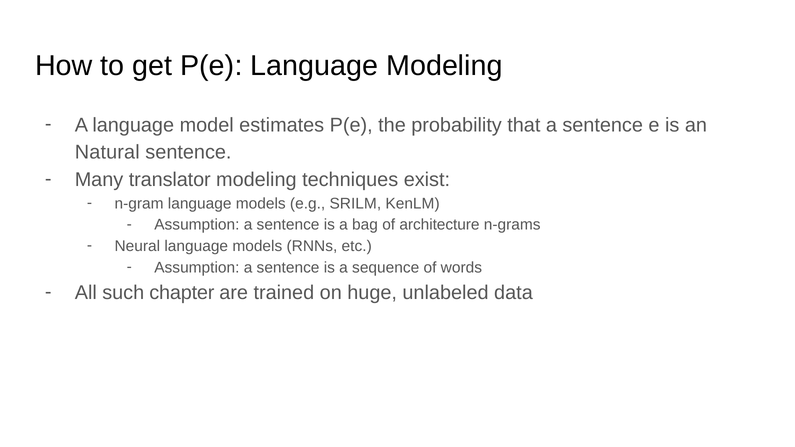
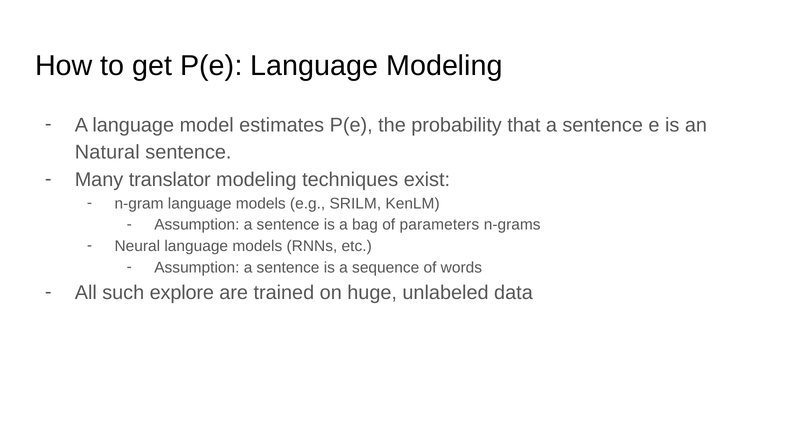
architecture: architecture -> parameters (439, 225)
chapter: chapter -> explore (182, 293)
